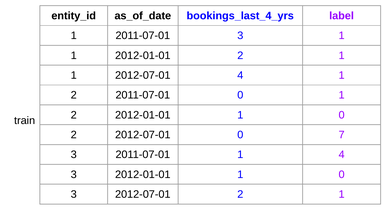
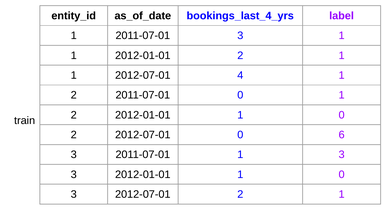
7: 7 -> 6 (342, 135)
1 4: 4 -> 3 (342, 155)
